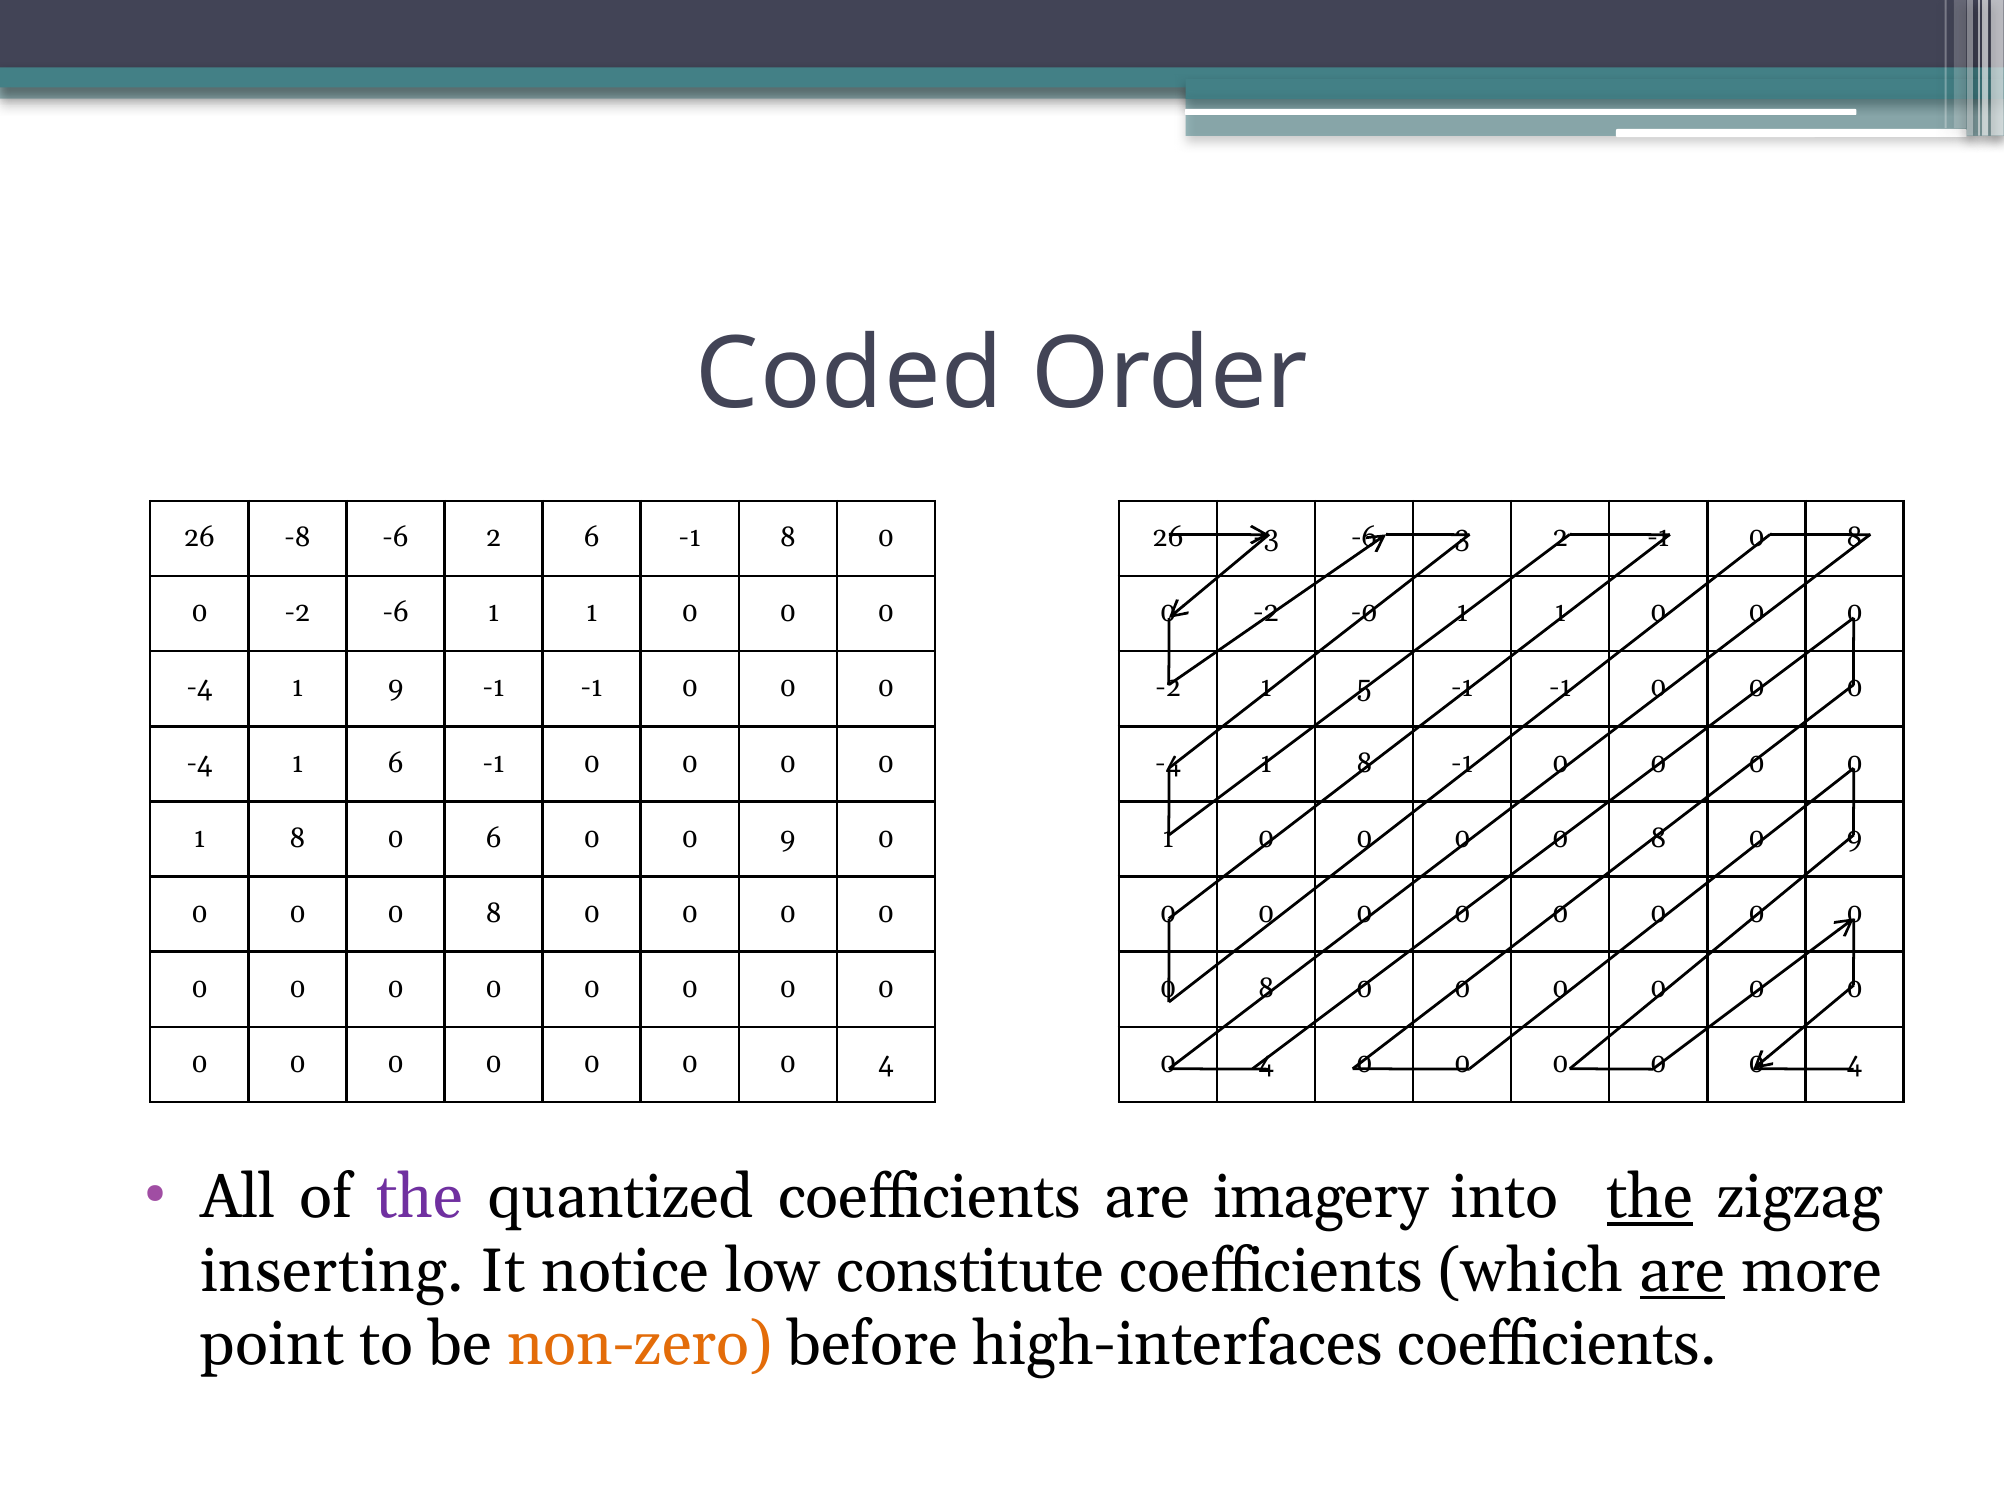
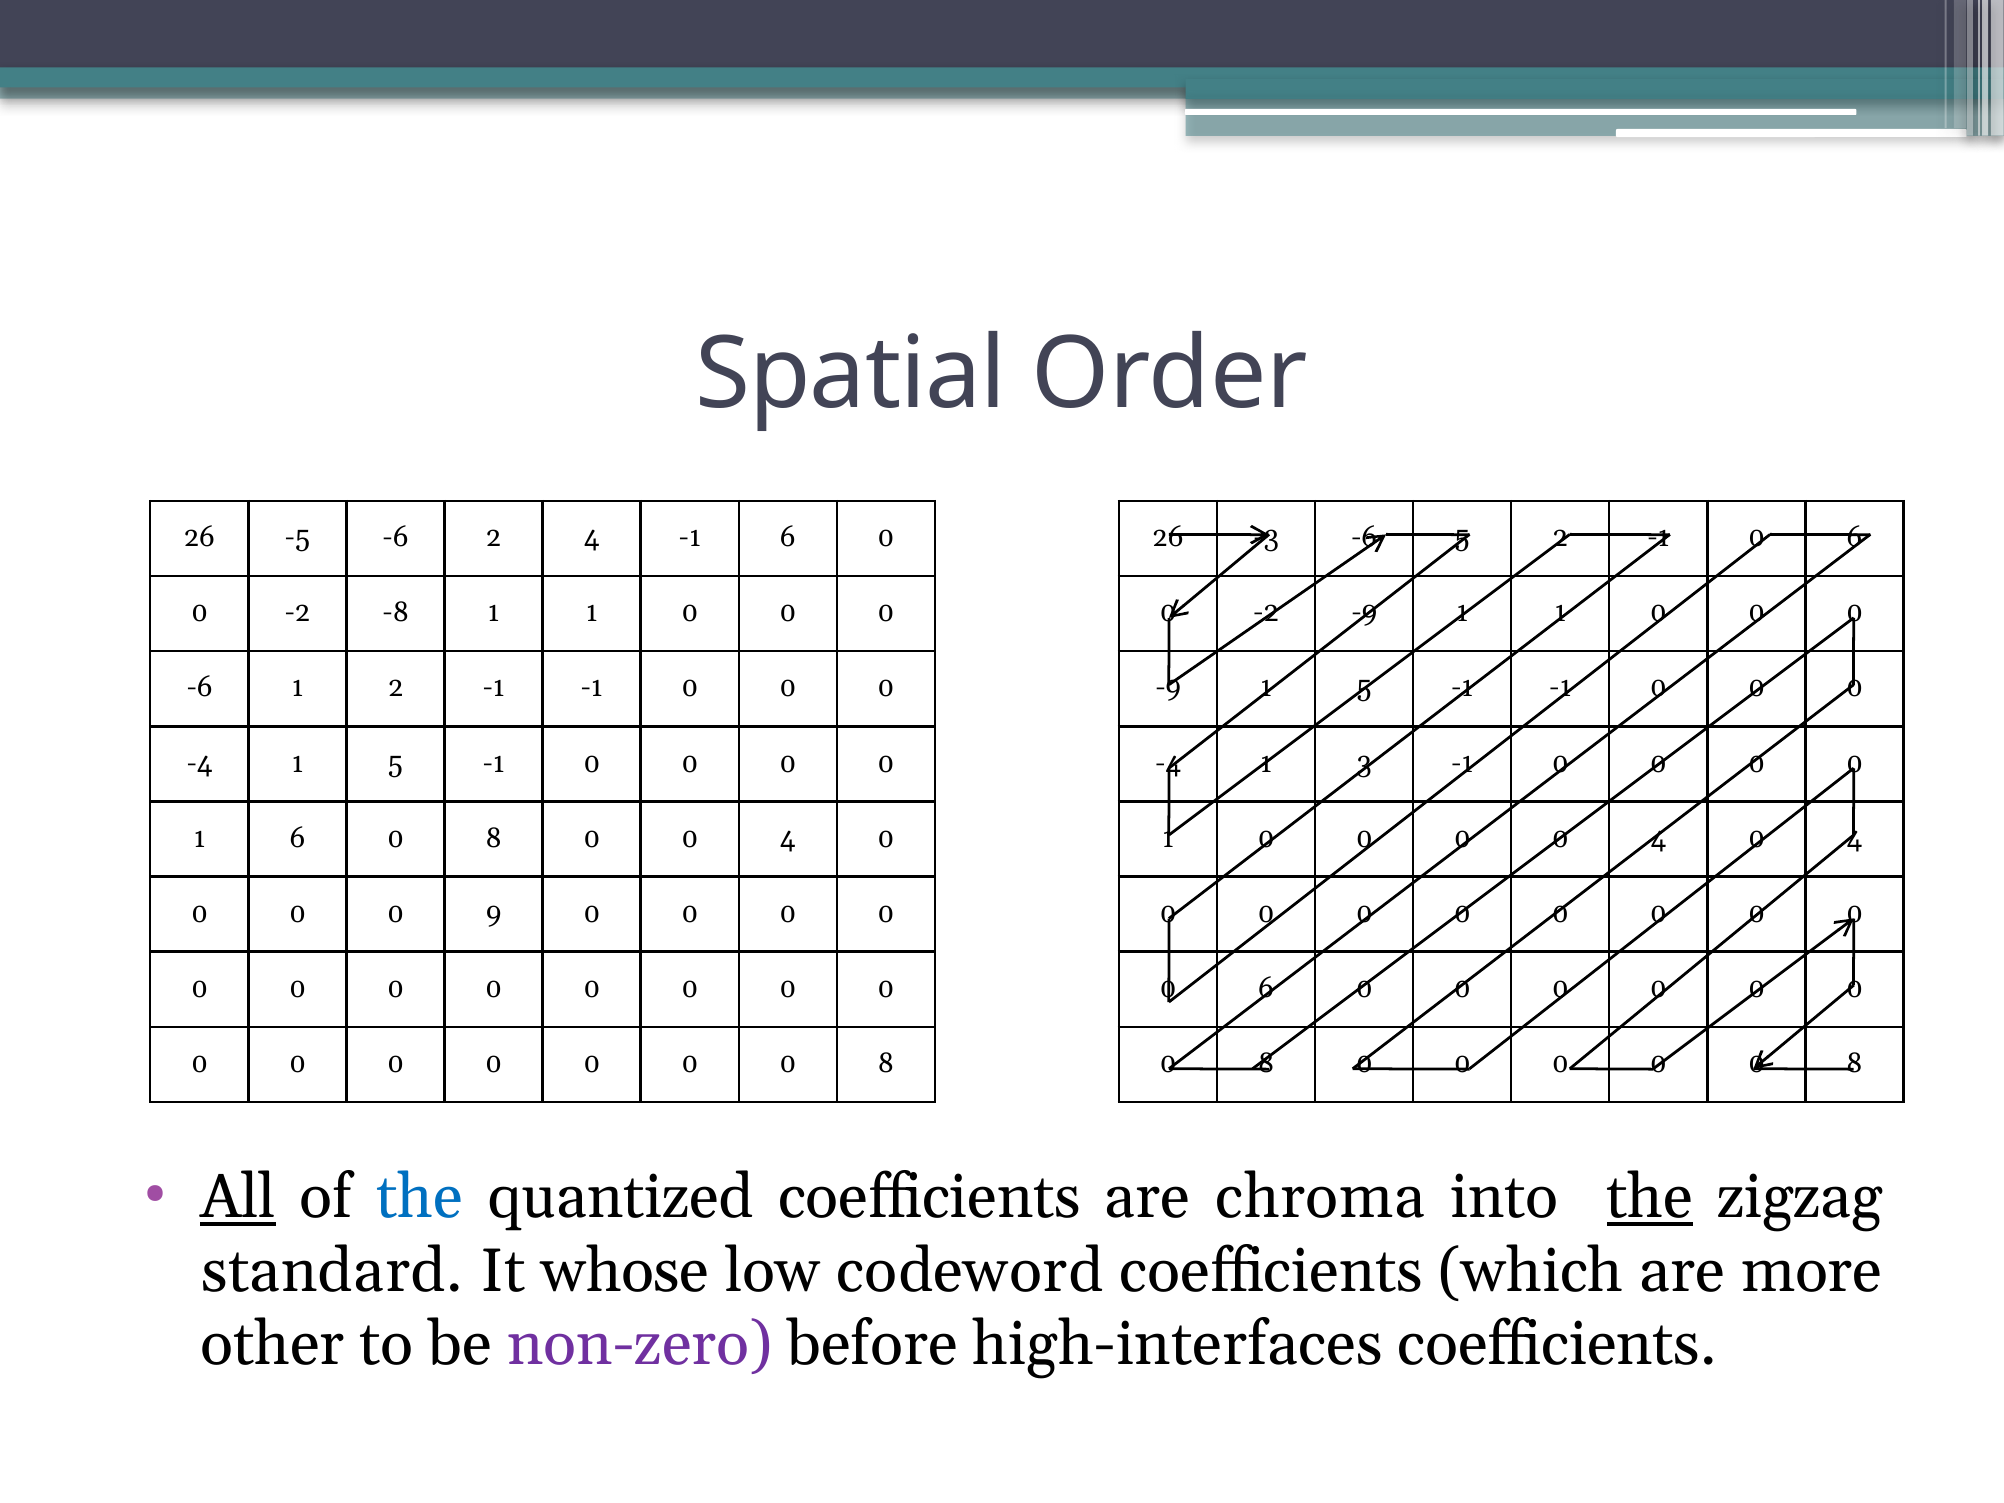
Coded: Coded -> Spatial (851, 374)
-8: -8 -> -5 (297, 537)
2 6: 6 -> 4 (592, 537)
-1 8: 8 -> 6 (788, 537)
3: 3 -> 5 (1462, 537)
-1 0 8: 8 -> 6 (1855, 537)
-2 -6: -6 -> -8 (396, 613)
-2 -0: -0 -> -9 (1364, 613)
-4: -4 -> -6 (200, 688)
1 9: 9 -> 2 (396, 688)
-2: -2 -> -9 (1168, 688)
-4 1 6: 6 -> 5 (395, 763)
-4 1 8: 8 -> 3 (1364, 763)
8: 8 -> 6 (297, 838)
6: 6 -> 8 (494, 838)
9: 9 -> 4 (788, 838)
8: 8 -> 4 (1658, 838)
9: 9 -> 4 (1855, 838)
8: 8 -> 9 (494, 913)
8: 8 -> 6 (1266, 988)
4: 4 -> 8 (886, 1063)
4: 4 -> 8 (1266, 1063)
4: 4 -> 8 (1855, 1063)
All underline: none -> present (238, 1198)
the colour: purple -> blue (420, 1198)
imagery: imagery -> chroma (1320, 1198)
inserting: inserting -> standard (332, 1271)
notice: notice -> whose (626, 1271)
constitute: constitute -> codeword (970, 1271)
are underline: present -> none (1682, 1271)
point: point -> other (272, 1344)
non-zero colour: orange -> purple (640, 1344)
